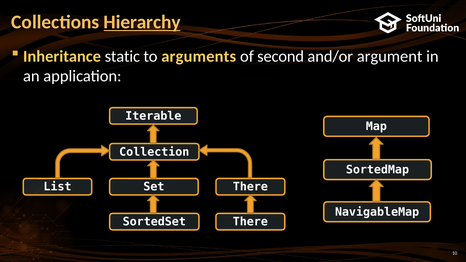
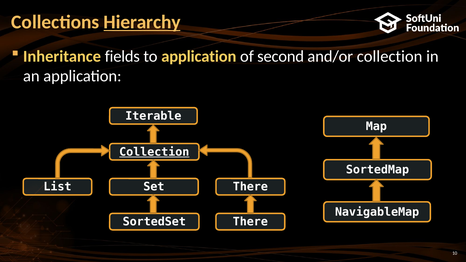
static: static -> fields (122, 56)
to arguments: arguments -> application (199, 56)
and/or argument: argument -> collection (390, 56)
Collection underline: none -> present (154, 152)
